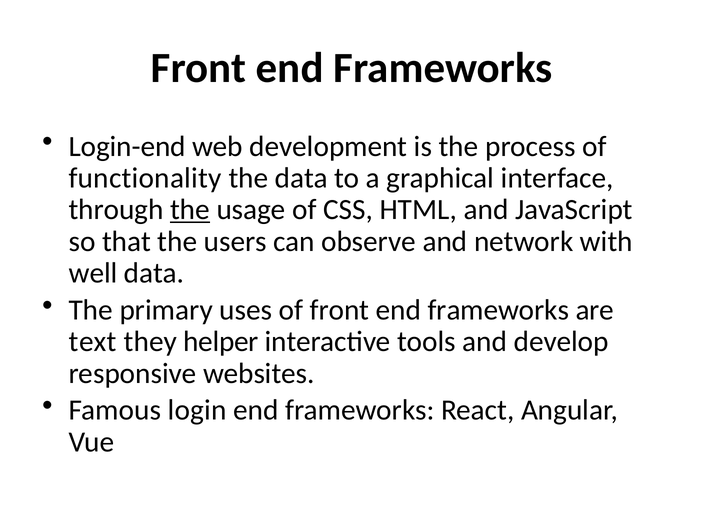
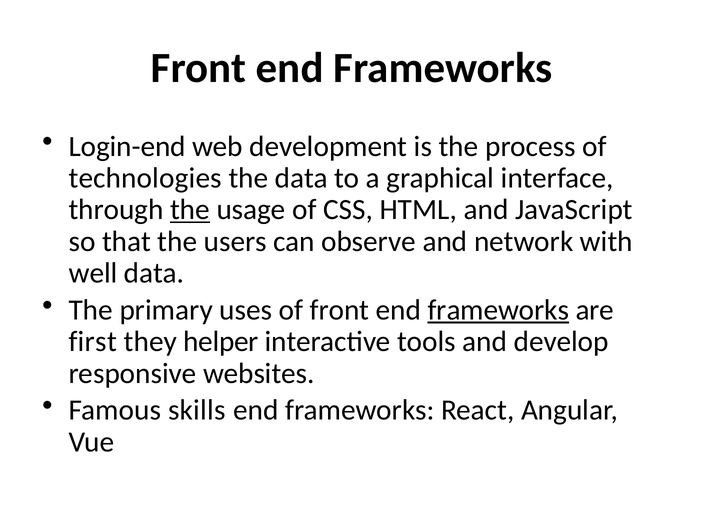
functionality: functionality -> technologies (145, 178)
frameworks underline: none -> present (498, 310)
text: text -> first (93, 342)
login: login -> skills (197, 410)
